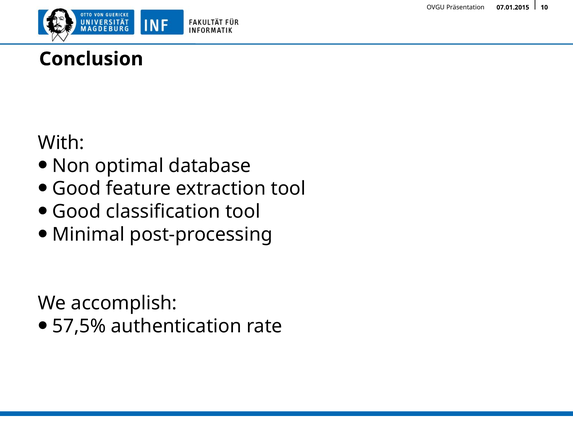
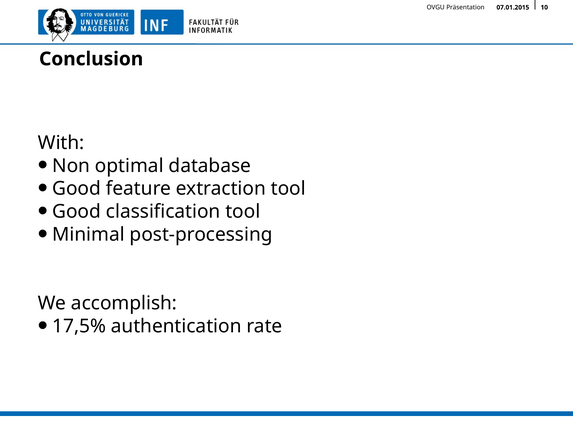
57,5%: 57,5% -> 17,5% (79, 326)
